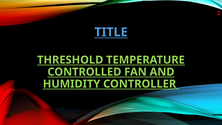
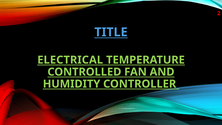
THRESHOLD: THRESHOLD -> ELECTRICAL (70, 60)
